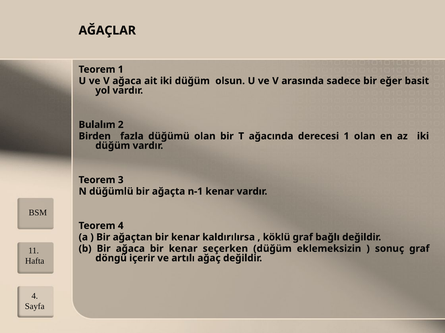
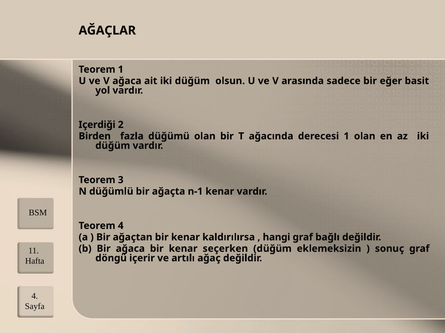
Bulalım: Bulalım -> Içerdiği (97, 125)
köklü: köklü -> hangi (277, 238)
